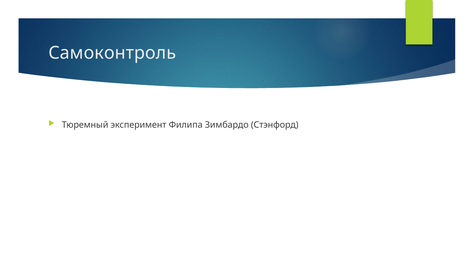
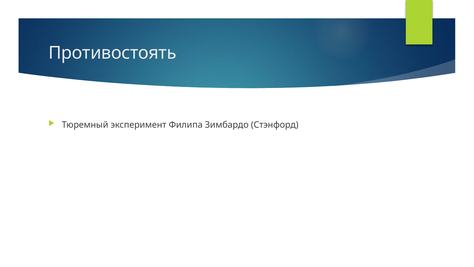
Самоконтроль: Самоконтроль -> Противостоять (112, 53)
